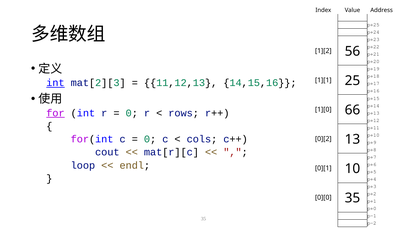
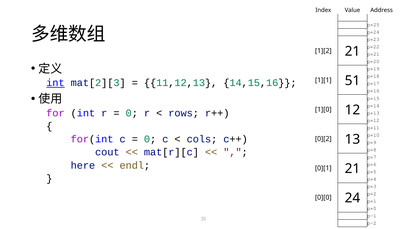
1][2 56: 56 -> 21 (352, 51)
25: 25 -> 51 (352, 81)
66: 66 -> 12 (352, 110)
for underline: present -> none (55, 113)
loop: loop -> here (83, 165)
0][1 10: 10 -> 21 (352, 169)
0][0 35: 35 -> 24 (352, 198)
